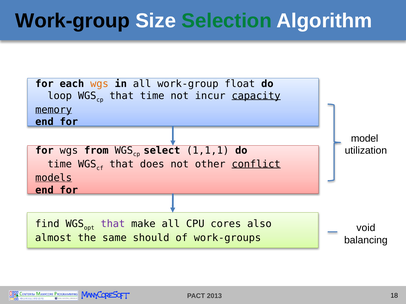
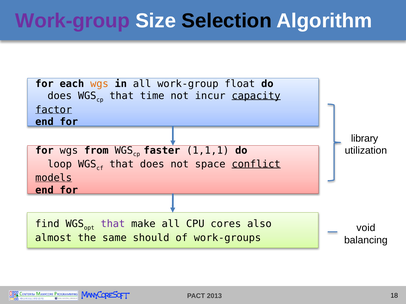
Work-group colour: black -> purple (72, 21)
Selection colour: green -> black (227, 21)
loop: loop -> does (60, 96)
memory: memory -> factor (54, 110)
model: model -> library (365, 139)
select: select -> faster (162, 151)
time: time -> loop (60, 164)
other: other -> space (210, 164)
